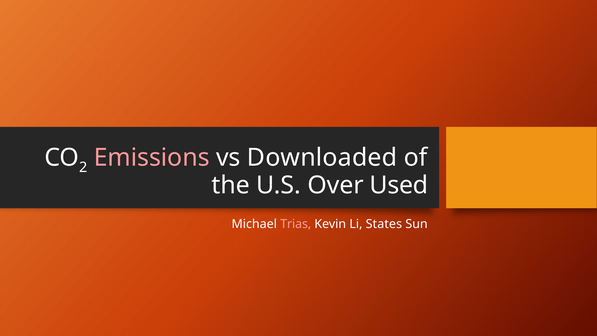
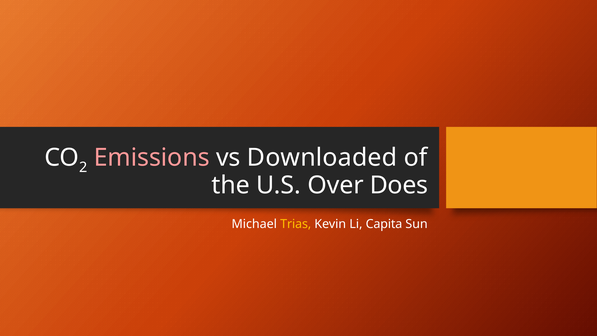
Used: Used -> Does (399, 185)
Trias colour: pink -> yellow (296, 224)
States: States -> Capita (384, 224)
